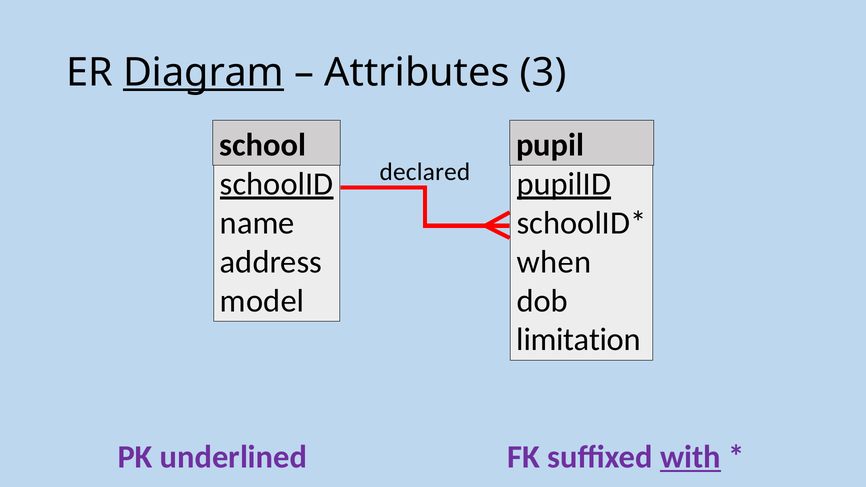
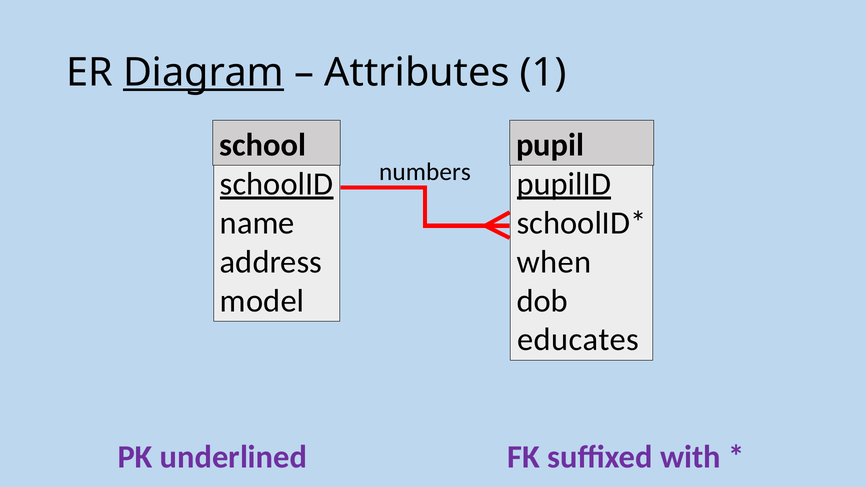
3: 3 -> 1 (543, 73)
declared: declared -> numbers (425, 172)
limitation: limitation -> educates (578, 340)
with underline: present -> none (690, 457)
